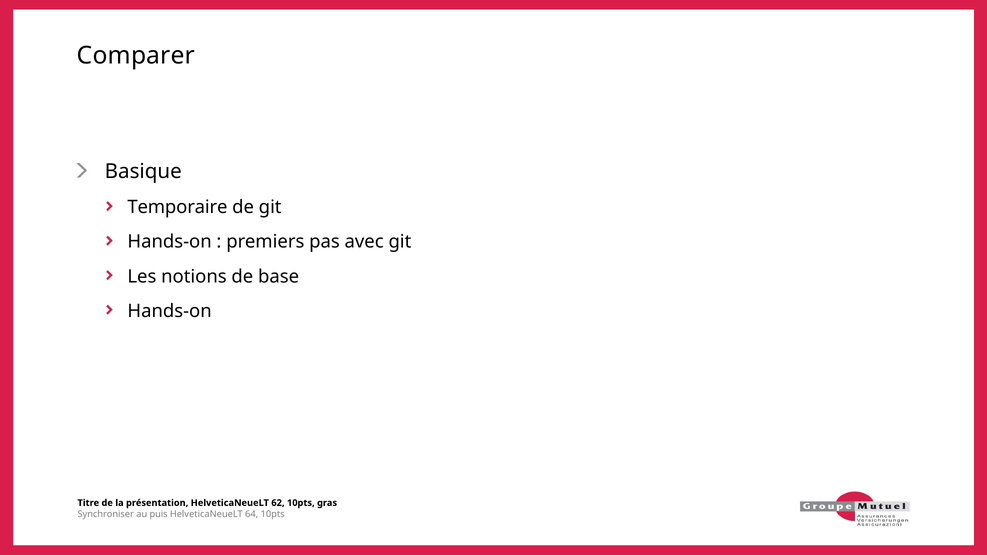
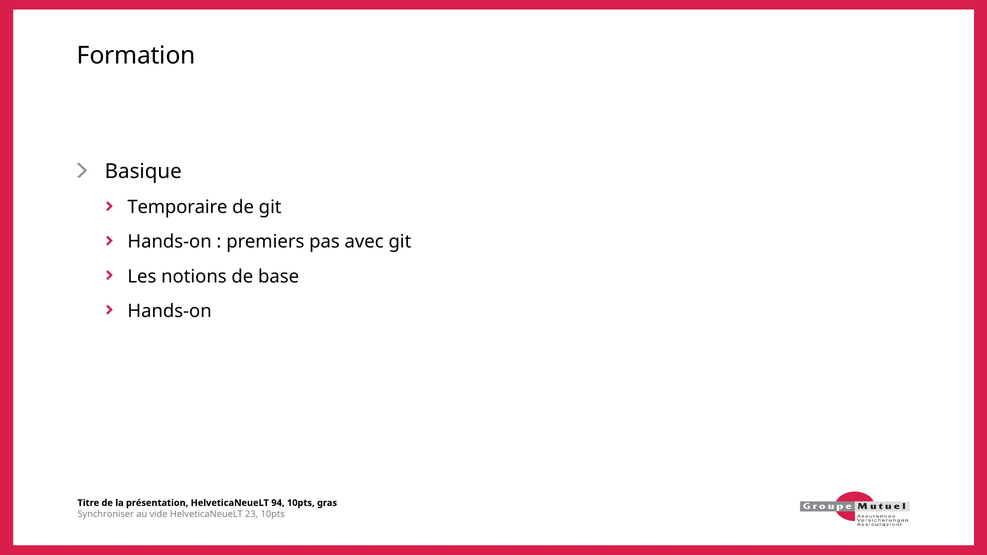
Comparer: Comparer -> Formation (136, 55)
62: 62 -> 94 (278, 503)
puis: puis -> vide (159, 514)
64: 64 -> 23 (252, 514)
